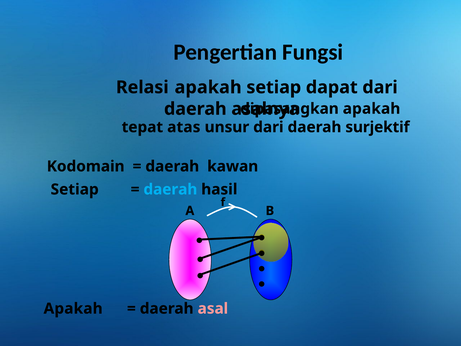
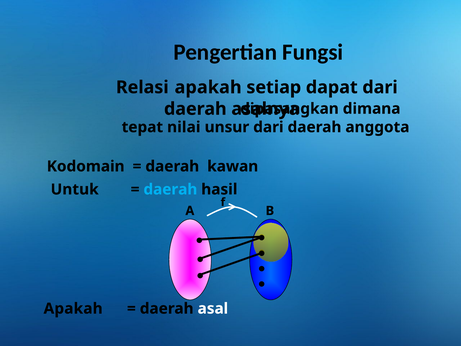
apakah: apakah -> dimana (372, 109)
atas: atas -> nilai (184, 127)
surjektif: surjektif -> anggota (377, 127)
Setiap: Setiap -> Untuk (75, 189)
asal colour: pink -> white (213, 308)
